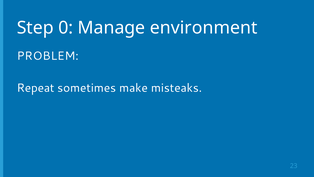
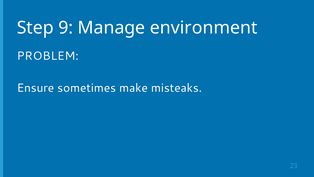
0: 0 -> 9 (66, 28)
Repeat: Repeat -> Ensure (35, 88)
